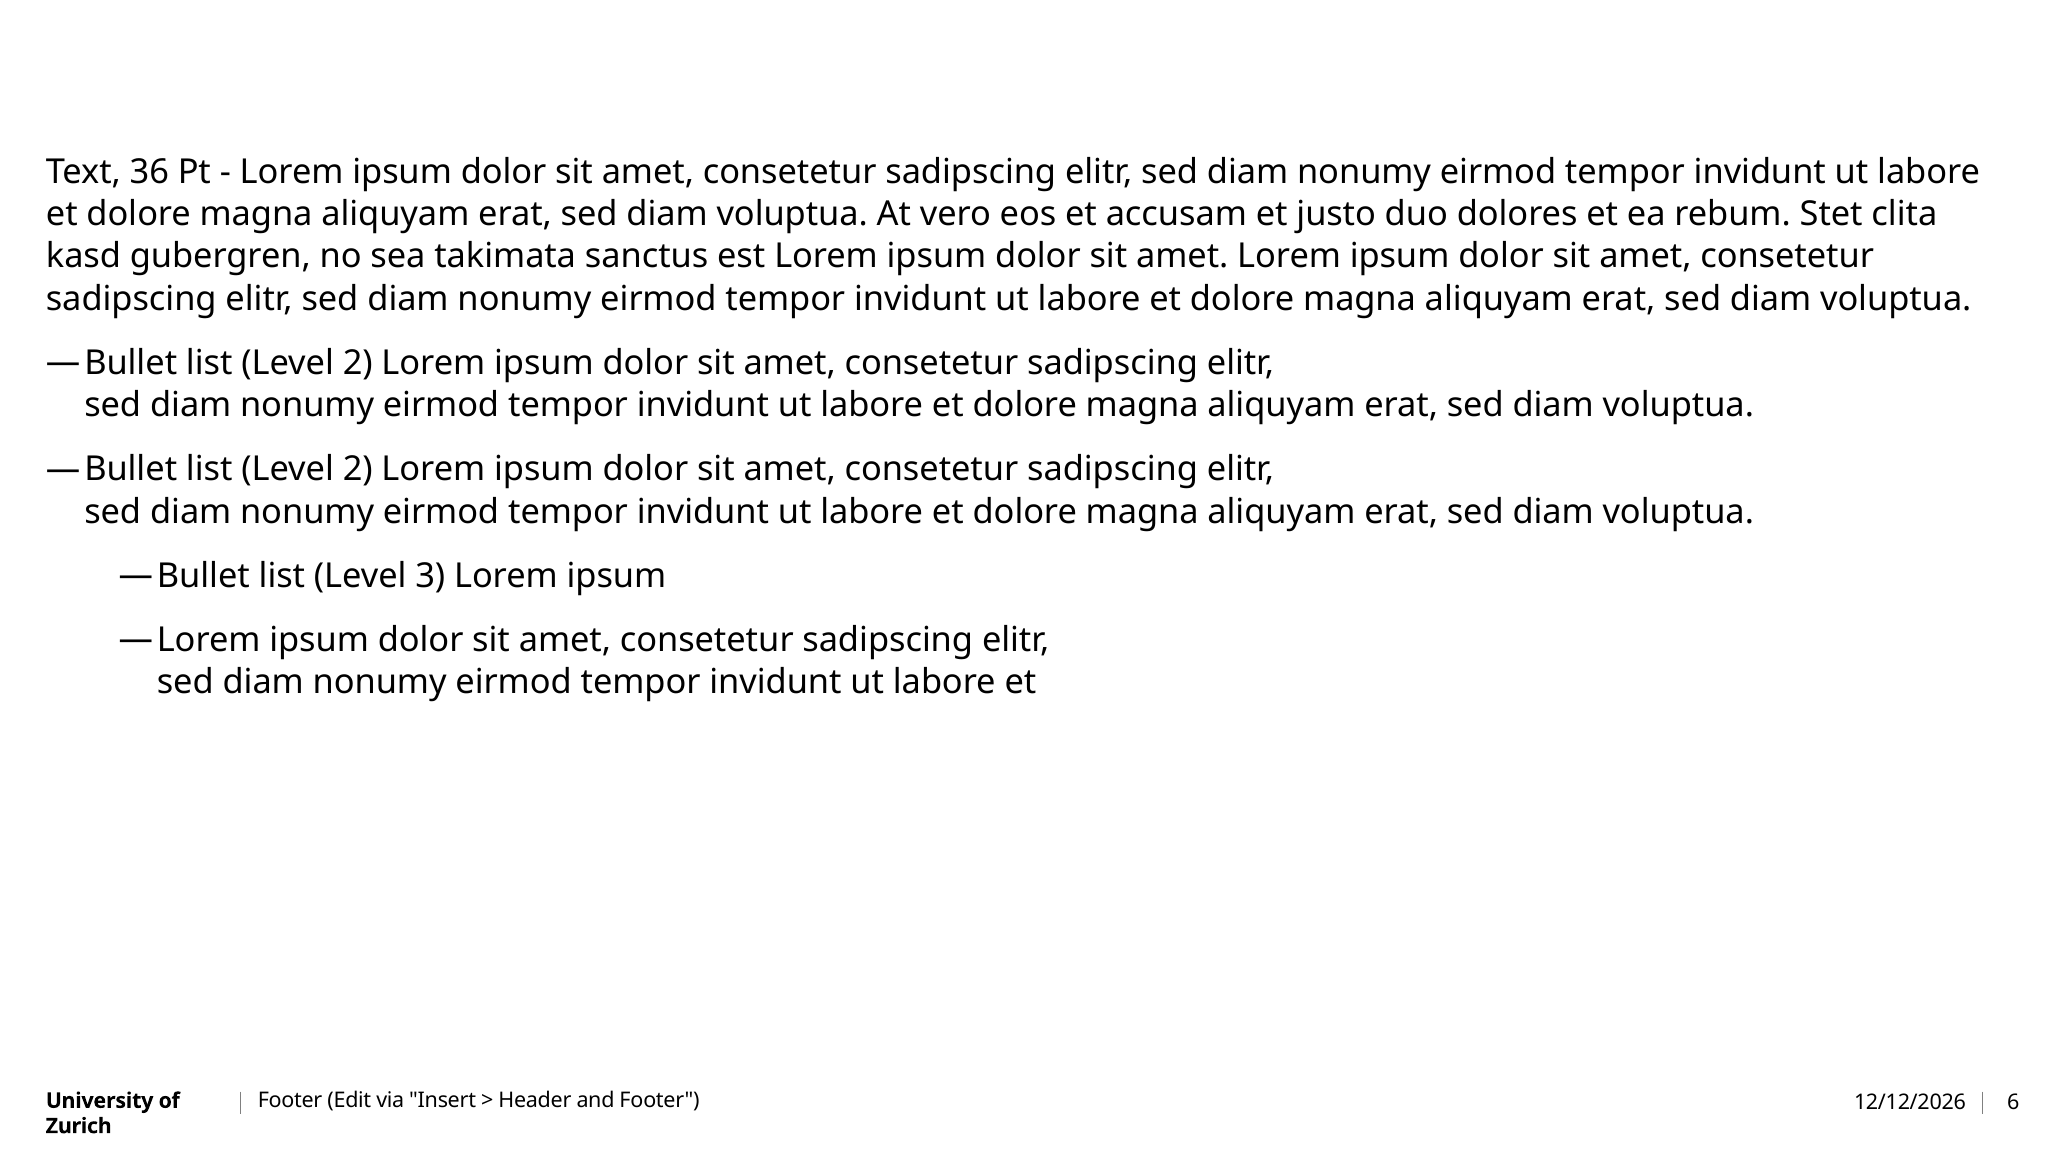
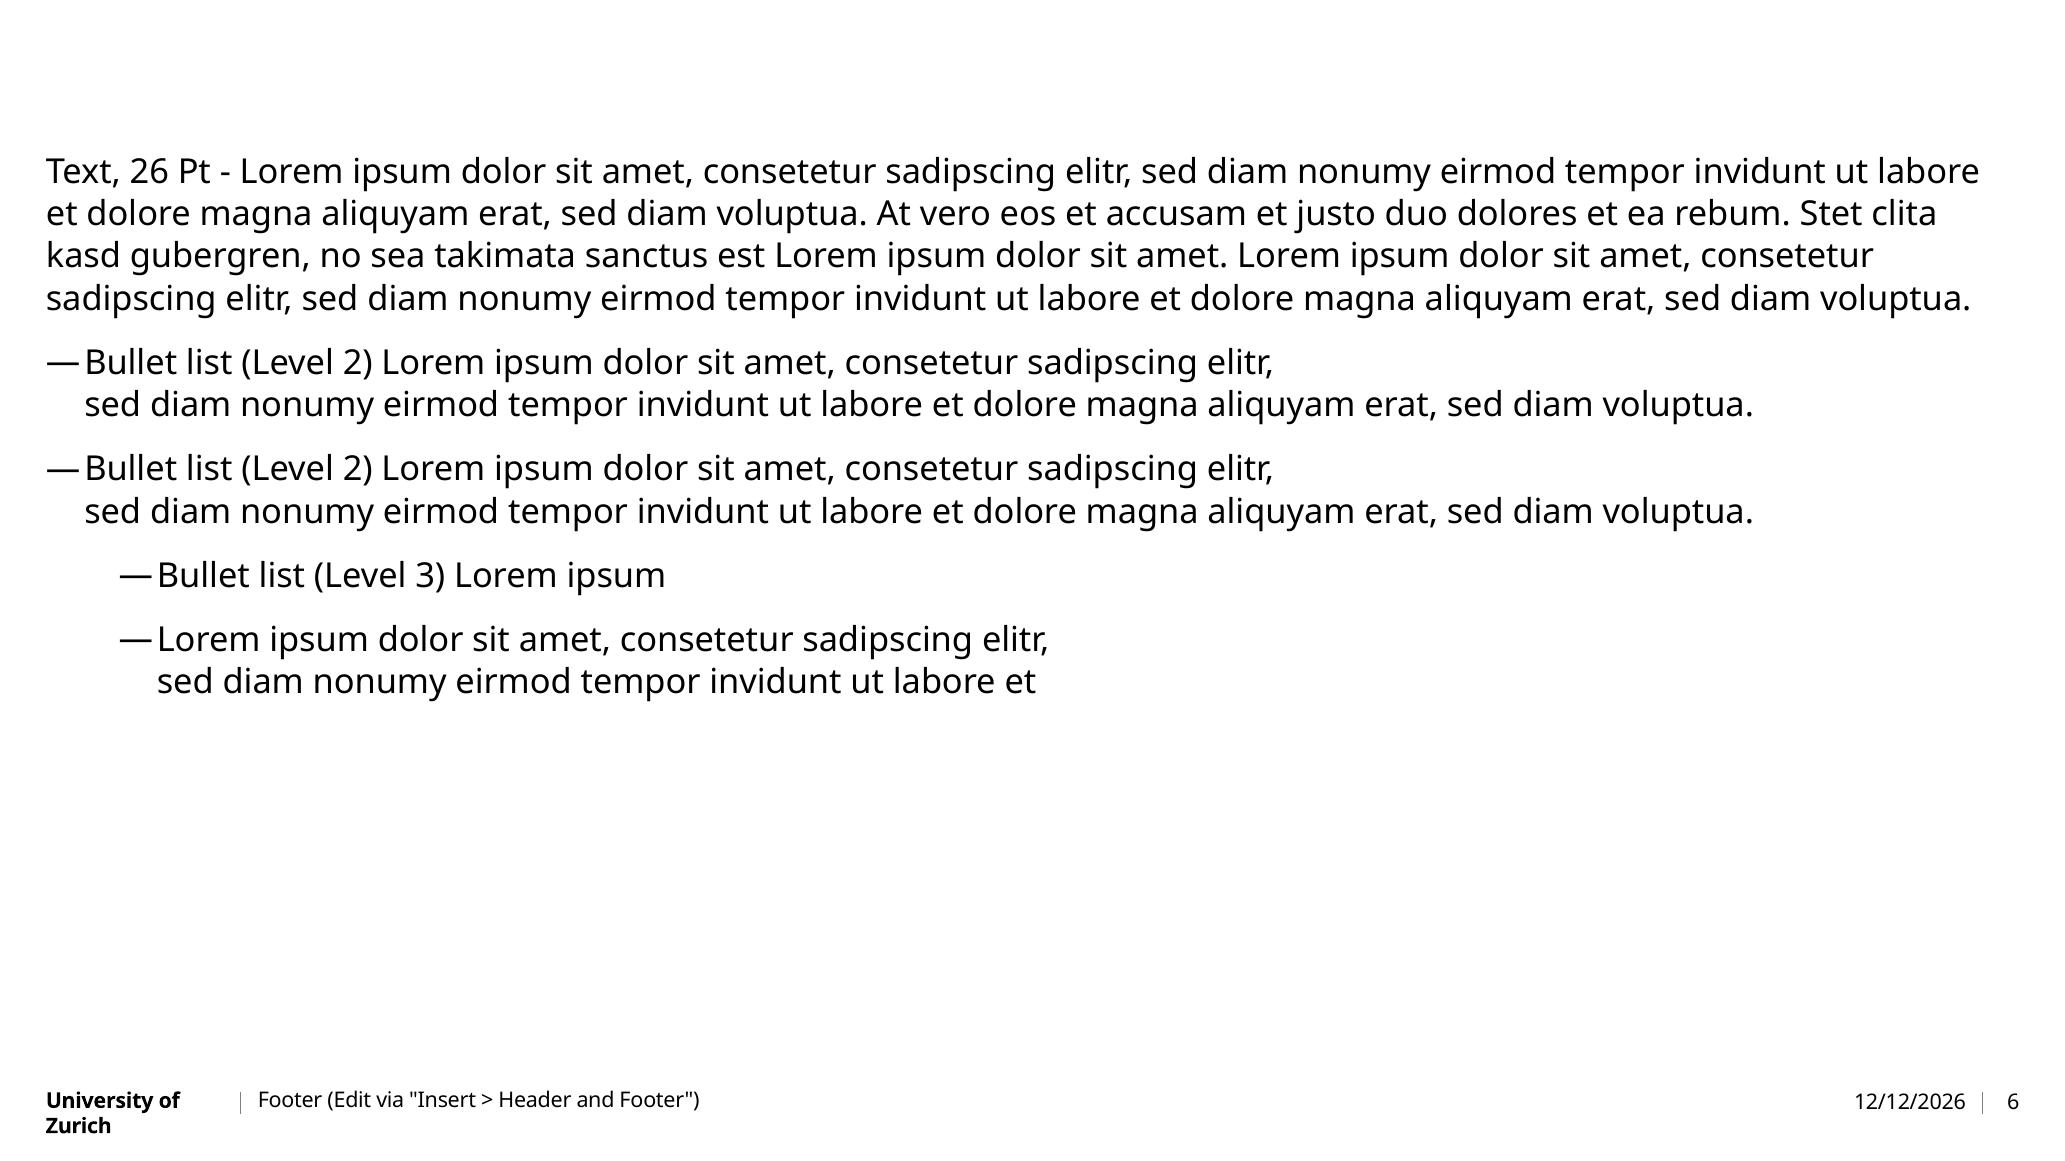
36: 36 -> 26 (149, 172)
